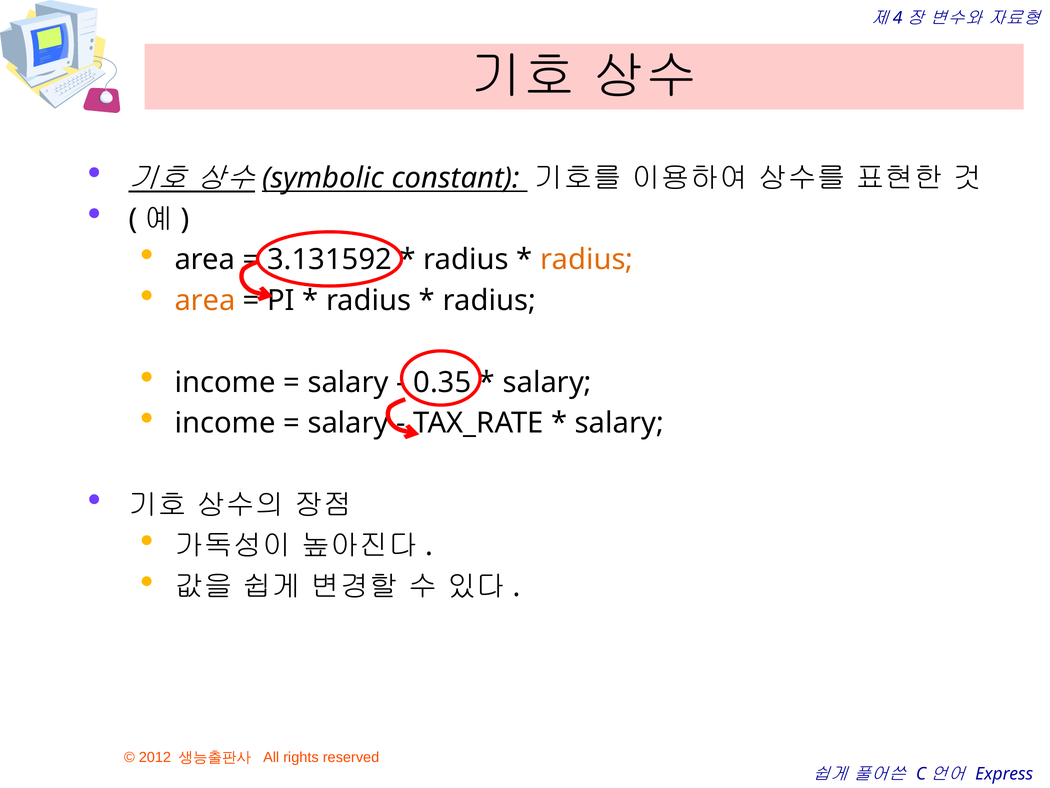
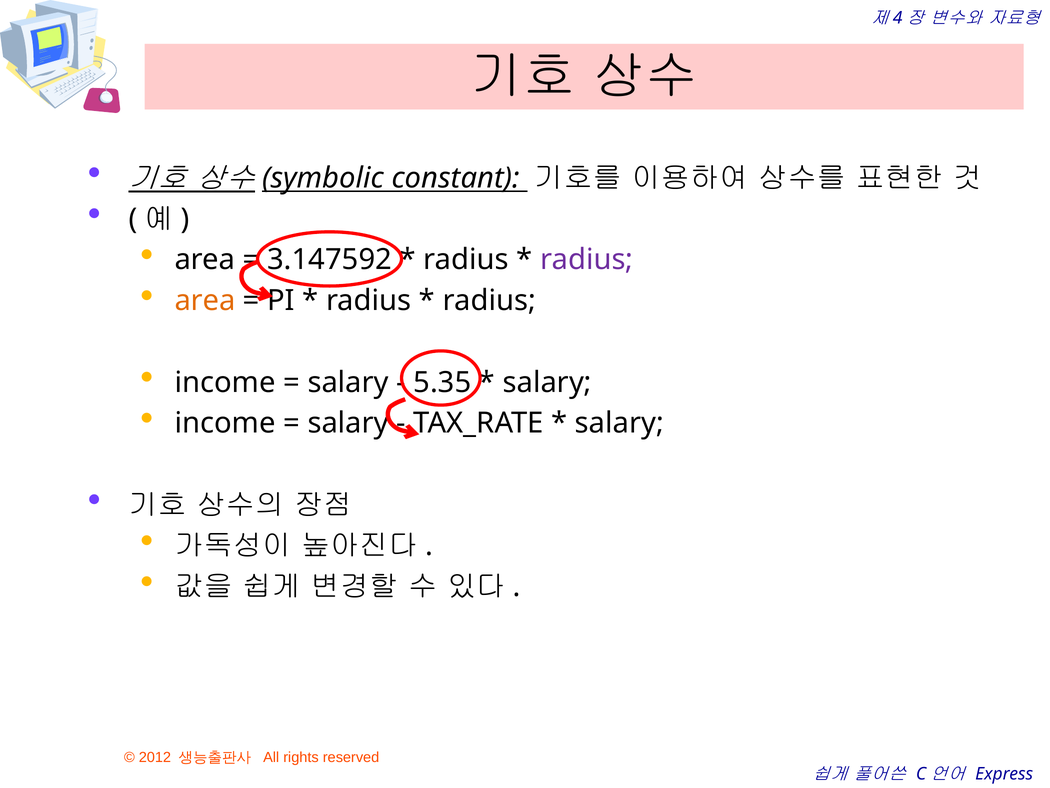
3.131592: 3.131592 -> 3.147592 (330, 260)
radius colour: orange -> purple (587, 260)
0.35: 0.35 -> 5.35 (442, 382)
